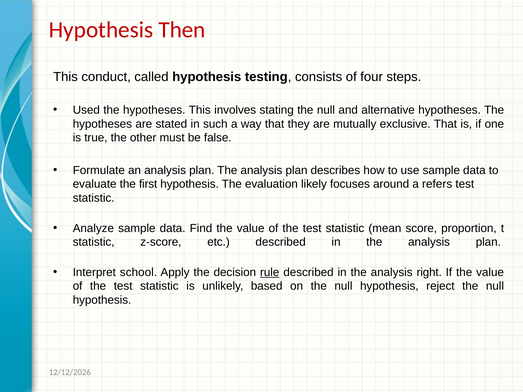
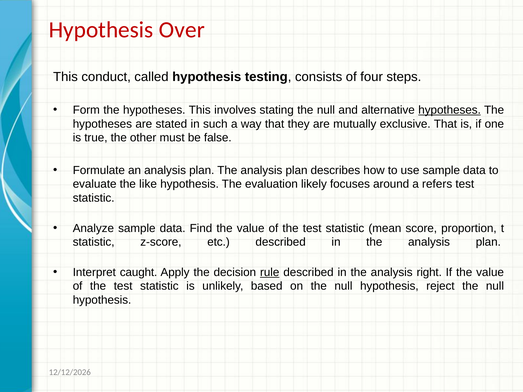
Then: Then -> Over (182, 30)
Used: Used -> Form (86, 110)
hypotheses underline: none -> present (450, 110)
first: first -> like (148, 184)
school: school -> caught (139, 272)
